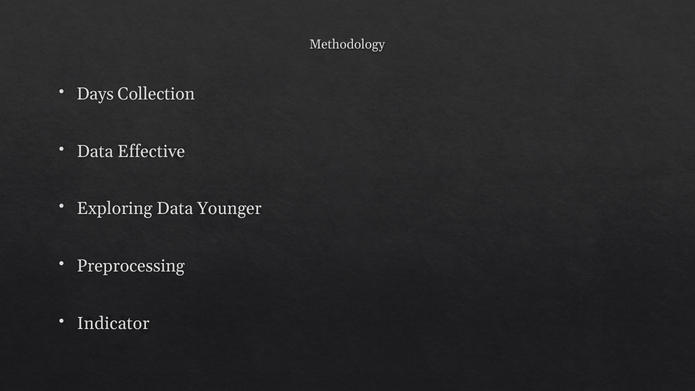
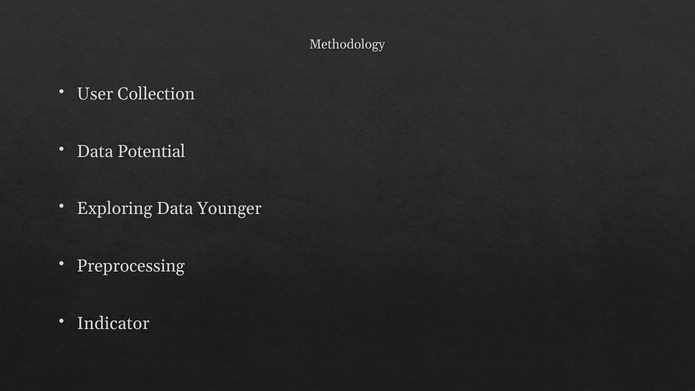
Days: Days -> User (95, 94)
Effective: Effective -> Potential (151, 151)
